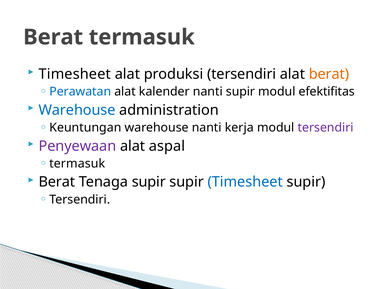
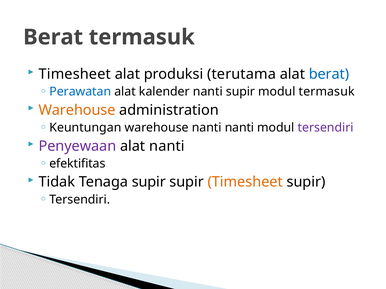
produksi tersendiri: tersendiri -> terutama (241, 74)
berat colour: orange -> blue (329, 74)
modul efektifitas: efektifitas -> termasuk (327, 92)
Warehouse colour: blue -> orange (77, 110)
nanti kerja: kerja -> nanti (239, 128)
alat aspal: aspal -> nanti (167, 146)
termasuk: termasuk -> efektifitas (77, 164)
Berat: Berat -> Tidak (57, 182)
Timesheet colour: blue -> orange (245, 182)
